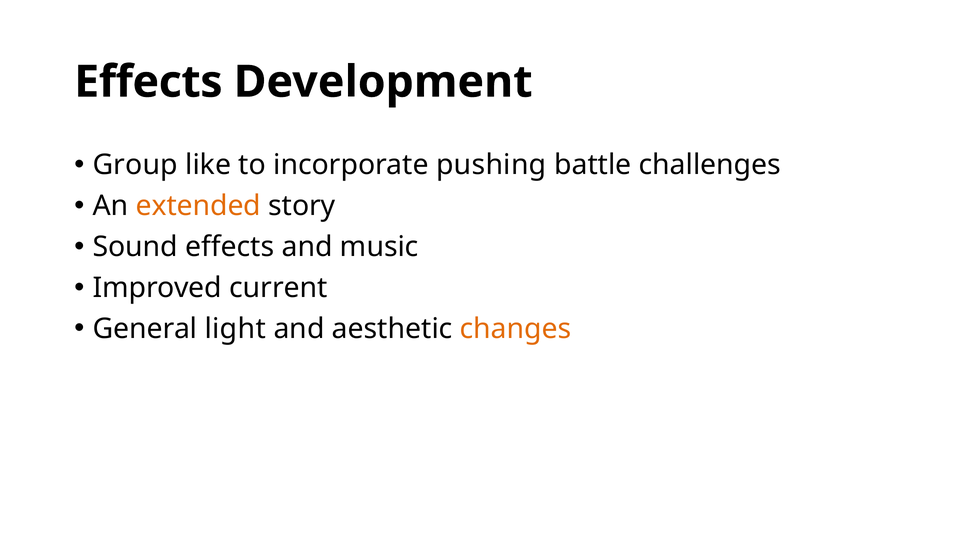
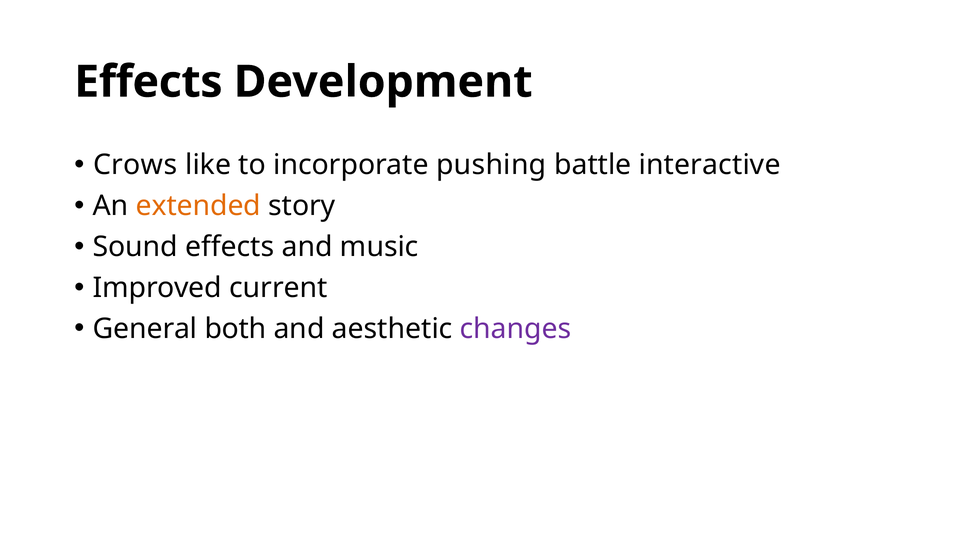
Group: Group -> Crows (135, 165)
challenges: challenges -> interactive (710, 165)
light: light -> both (236, 328)
changes colour: orange -> purple (516, 328)
